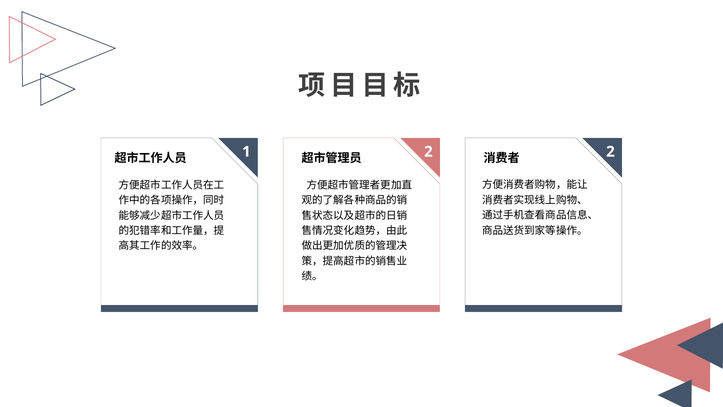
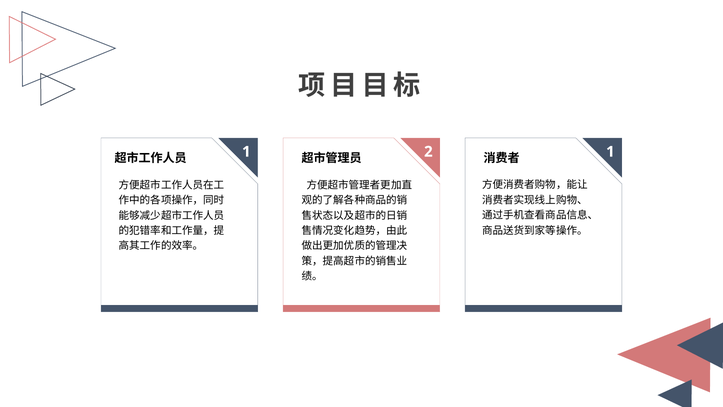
1 2: 2 -> 1 (610, 152)
